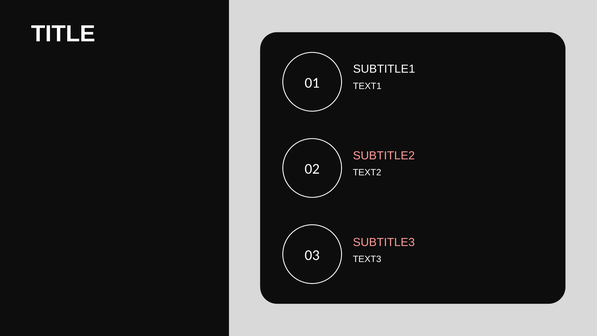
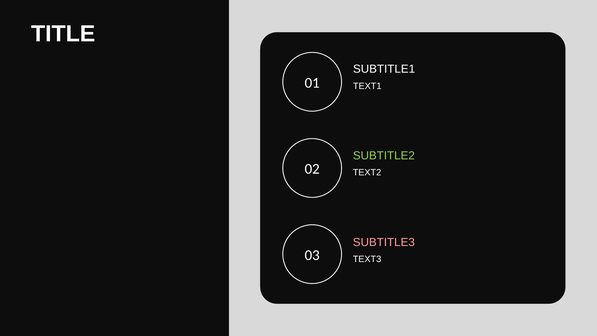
SUBTITLE2 colour: pink -> light green (384, 156)
